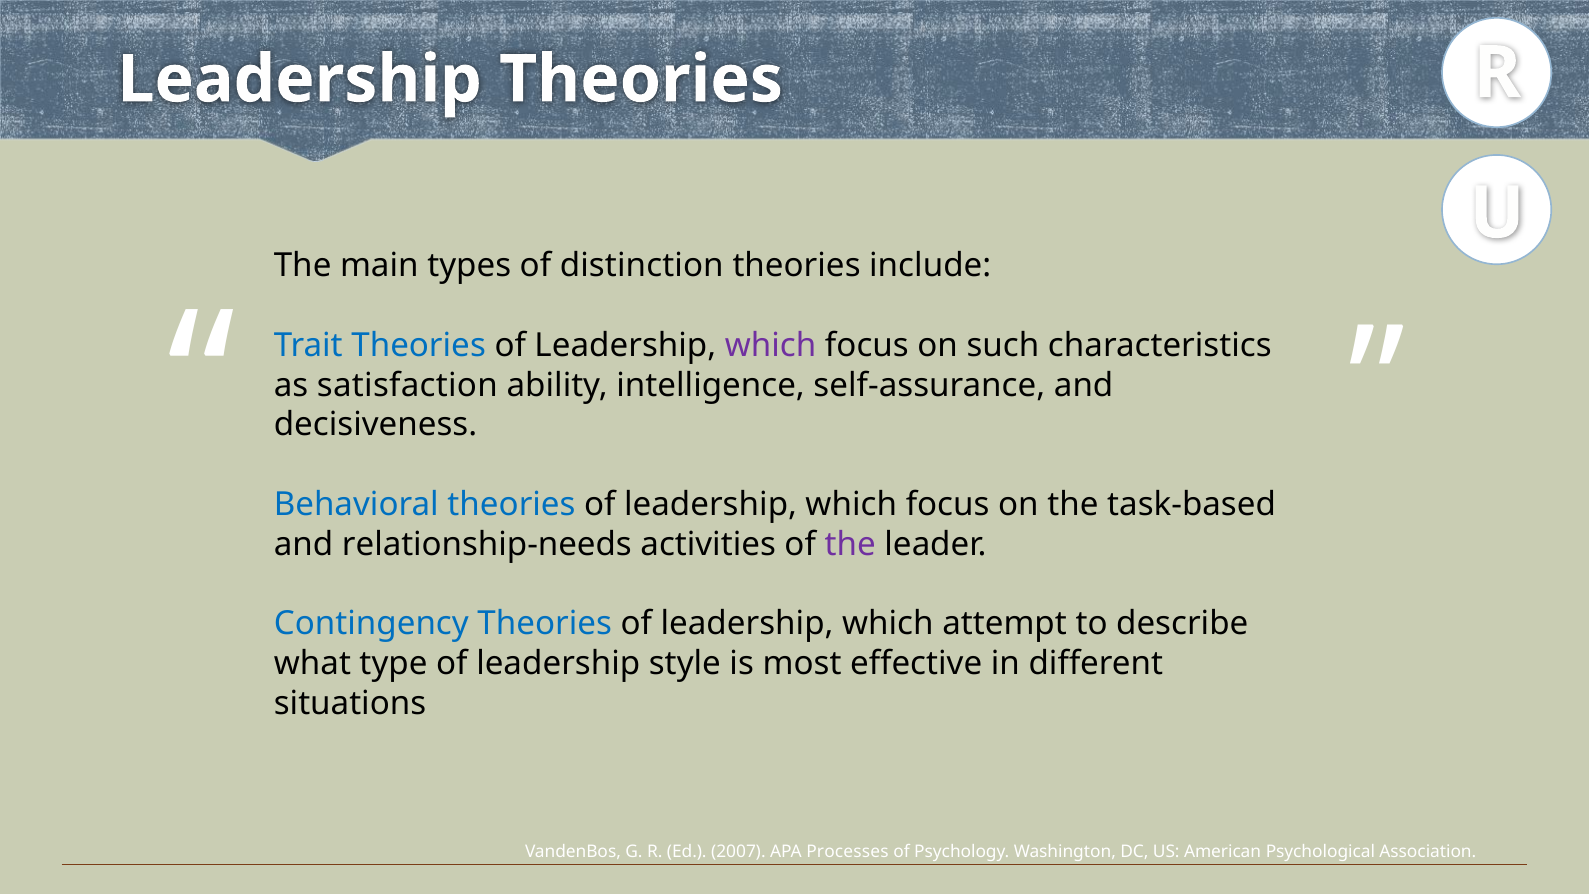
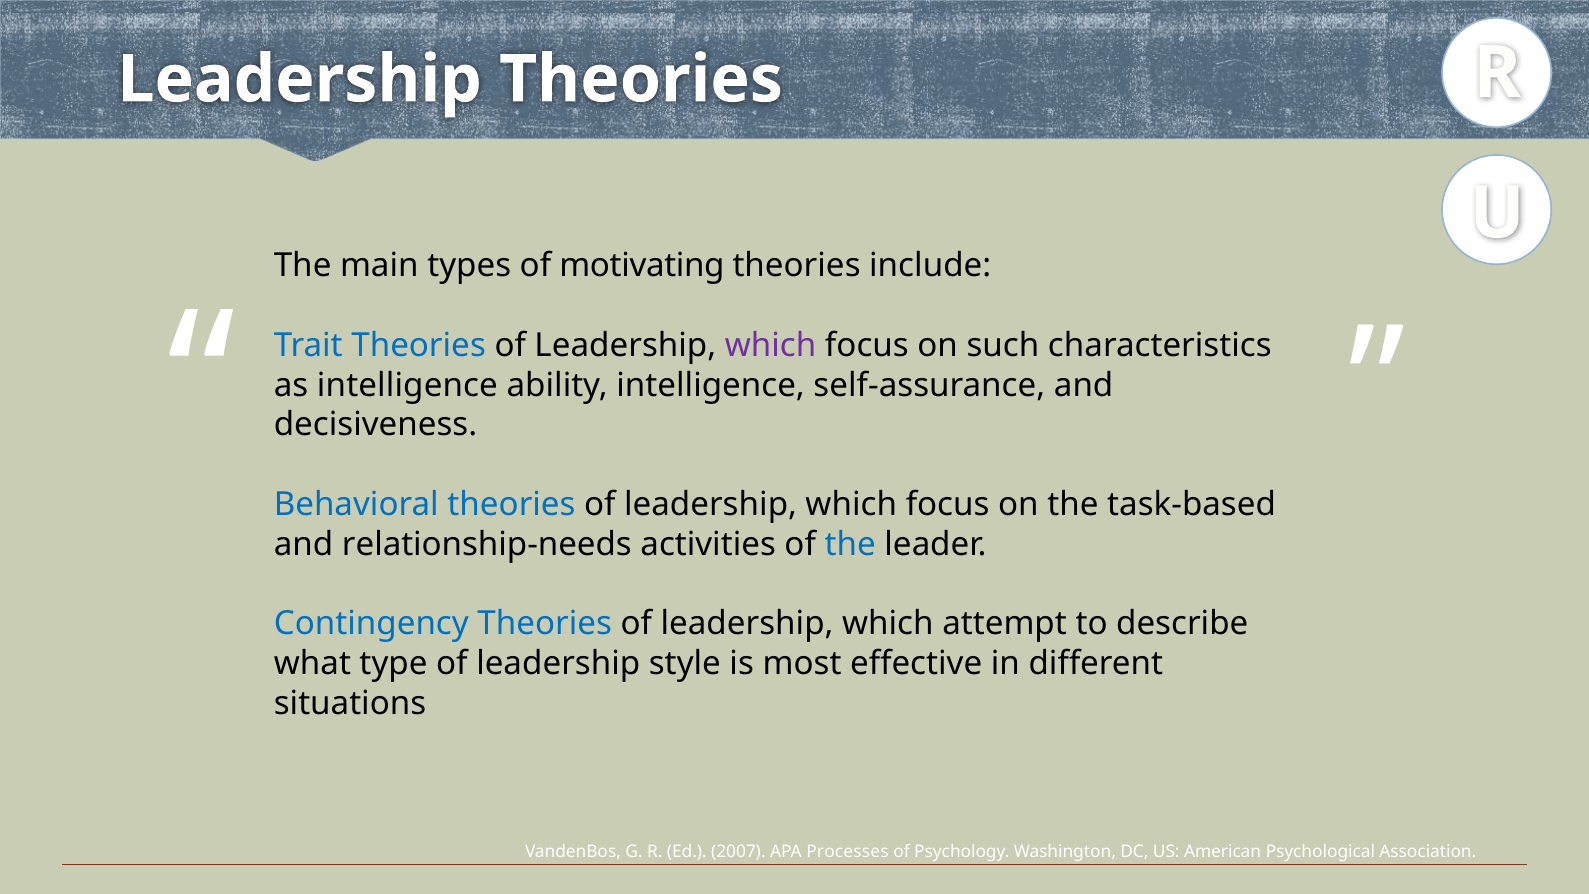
distinction: distinction -> motivating (642, 266)
as satisfaction: satisfaction -> intelligence (407, 385)
the colour: purple -> blue (850, 544)
